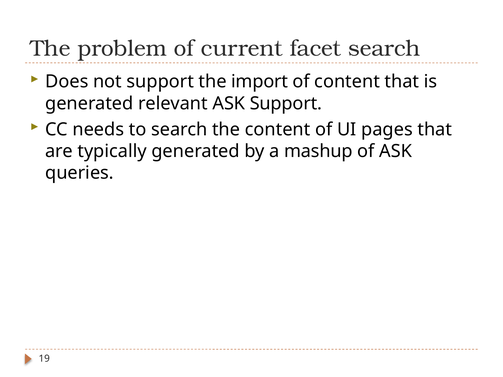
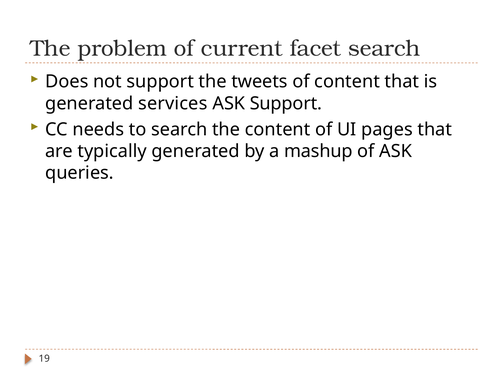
import: import -> tweets (260, 82)
relevant: relevant -> services (173, 103)
